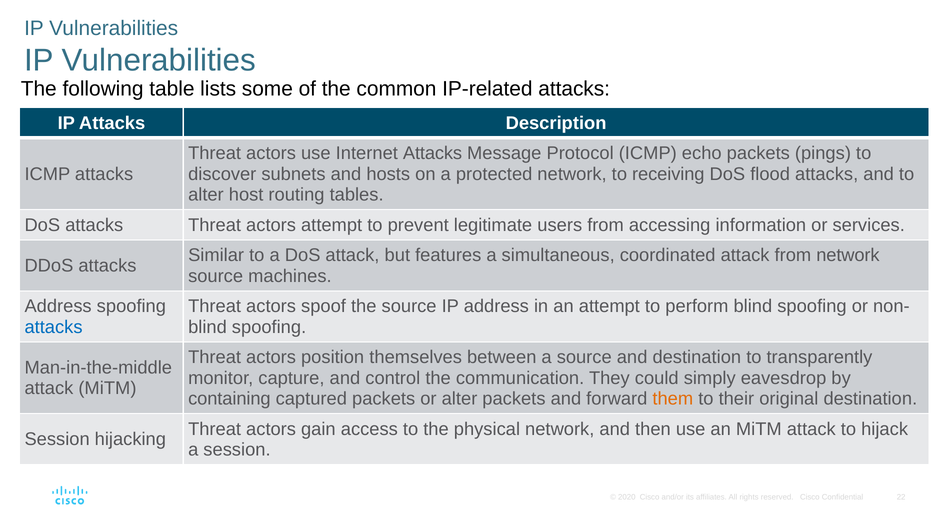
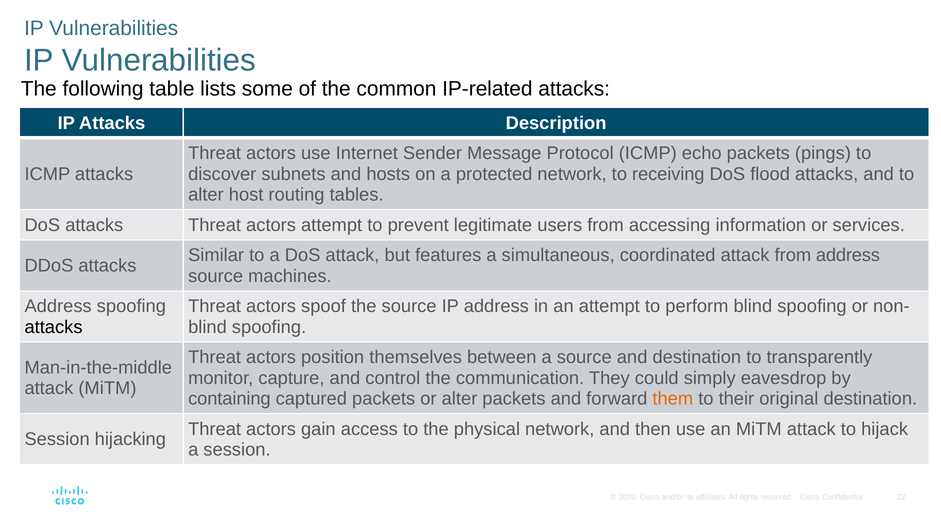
Internet Attacks: Attacks -> Sender (432, 153)
from network: network -> address (848, 255)
attacks colour: blue -> black (54, 327)
